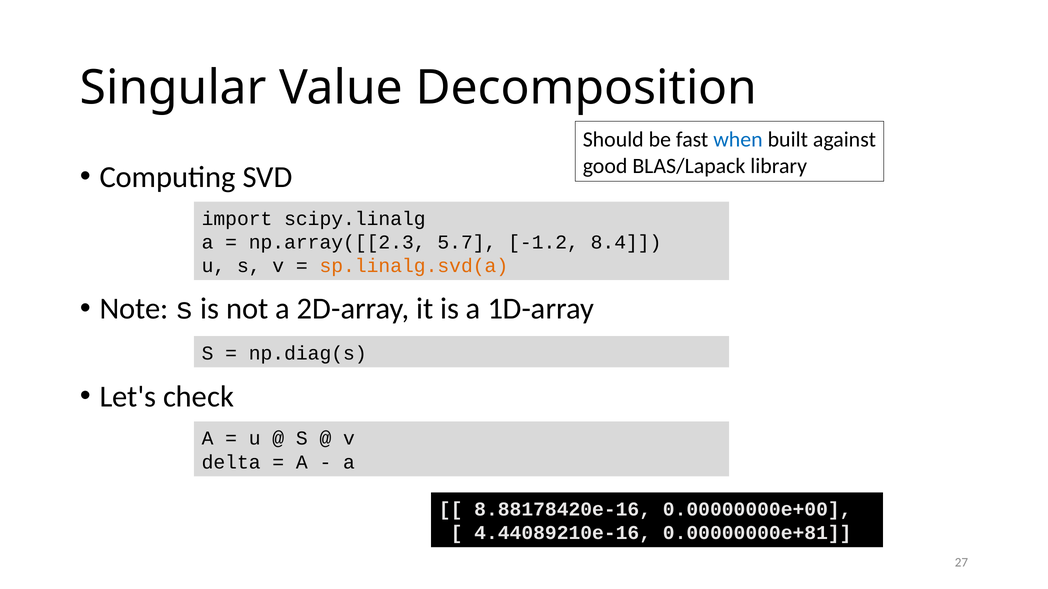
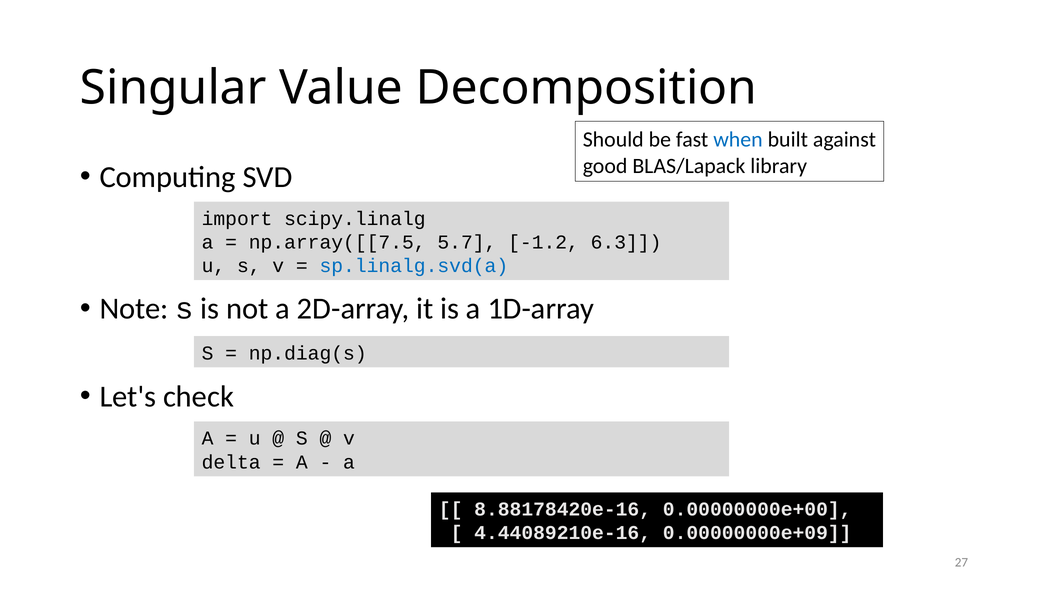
np.array([[2.3: np.array([[2.3 -> np.array([[7.5 (337, 242)
8.4: 8.4 -> 6.3 (626, 242)
sp.linalg.svd(a colour: orange -> blue (414, 266)
0.00000000e+81: 0.00000000e+81 -> 0.00000000e+09 (757, 533)
